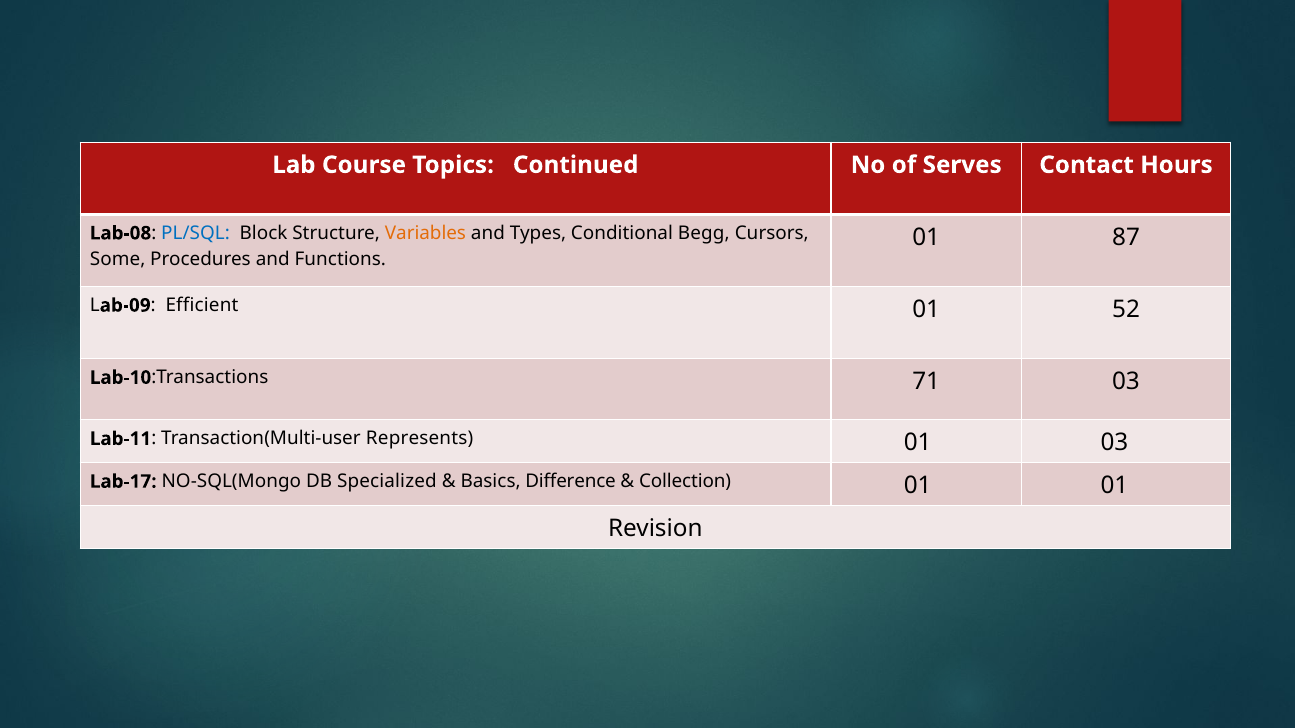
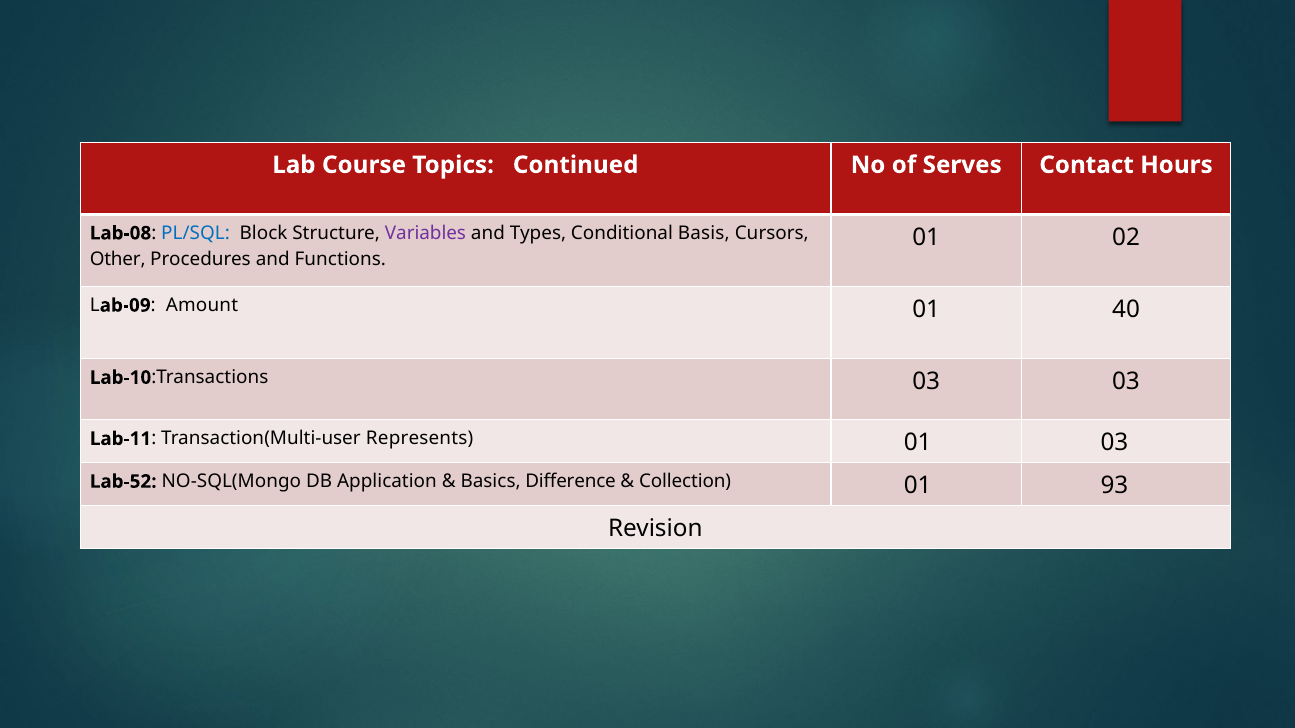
Variables colour: orange -> purple (425, 233)
Begg: Begg -> Basis (704, 233)
87: 87 -> 02 (1126, 237)
Some: Some -> Other (118, 259)
Efficient: Efficient -> Amount (202, 306)
52: 52 -> 40 (1126, 309)
Lab-10:Transactions 71: 71 -> 03 (926, 382)
Lab-17: Lab-17 -> Lab-52 (123, 482)
Specialized: Specialized -> Application (387, 482)
01 01: 01 -> 93 (1114, 486)
